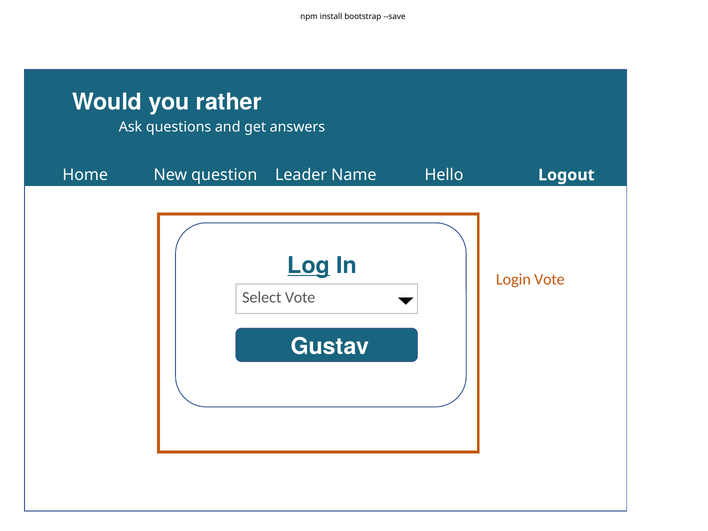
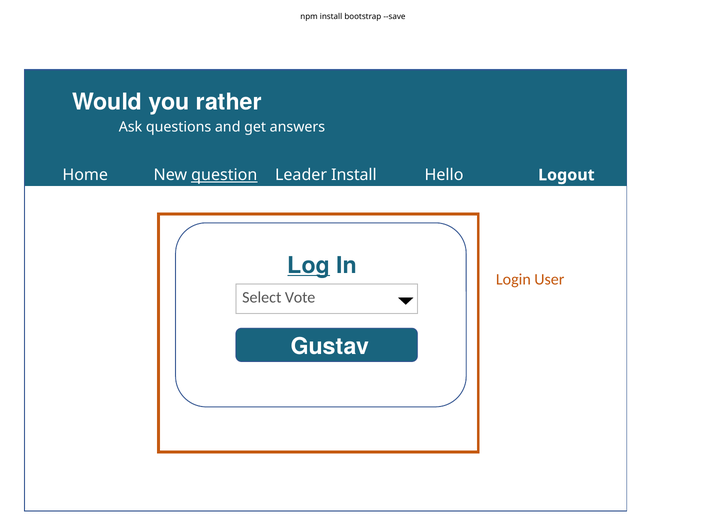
question underline: none -> present (224, 175)
Leader Name: Name -> Install (354, 175)
Login Vote: Vote -> User (549, 279)
